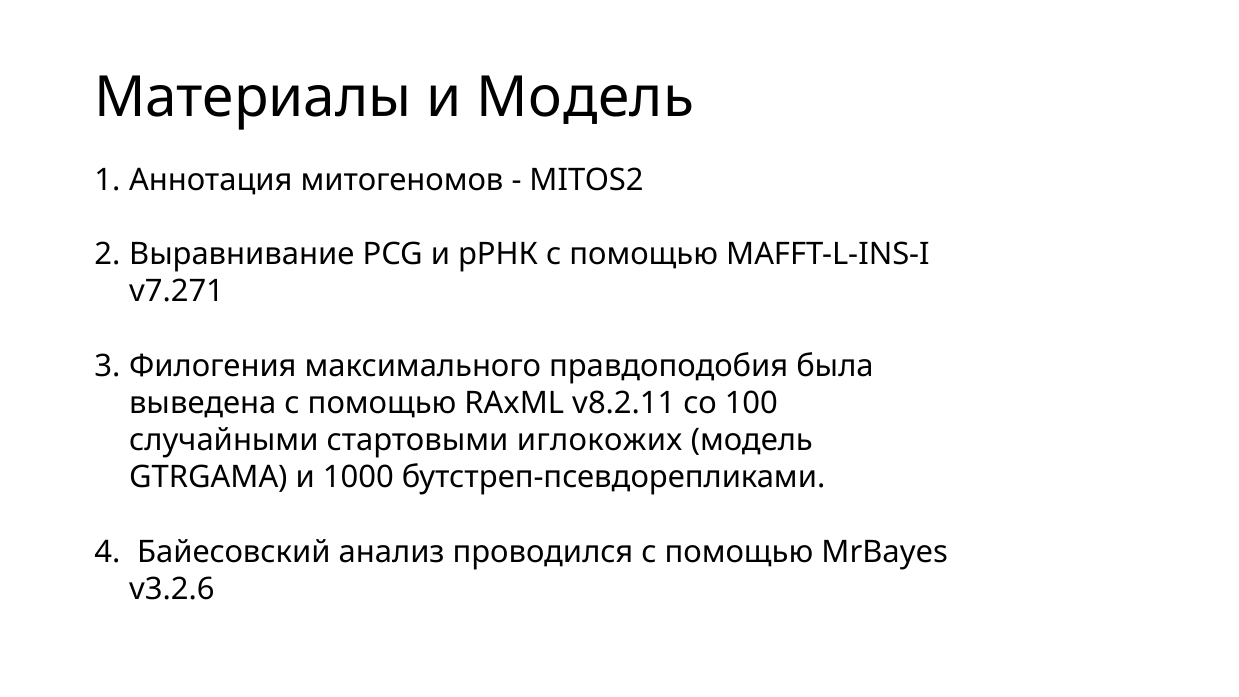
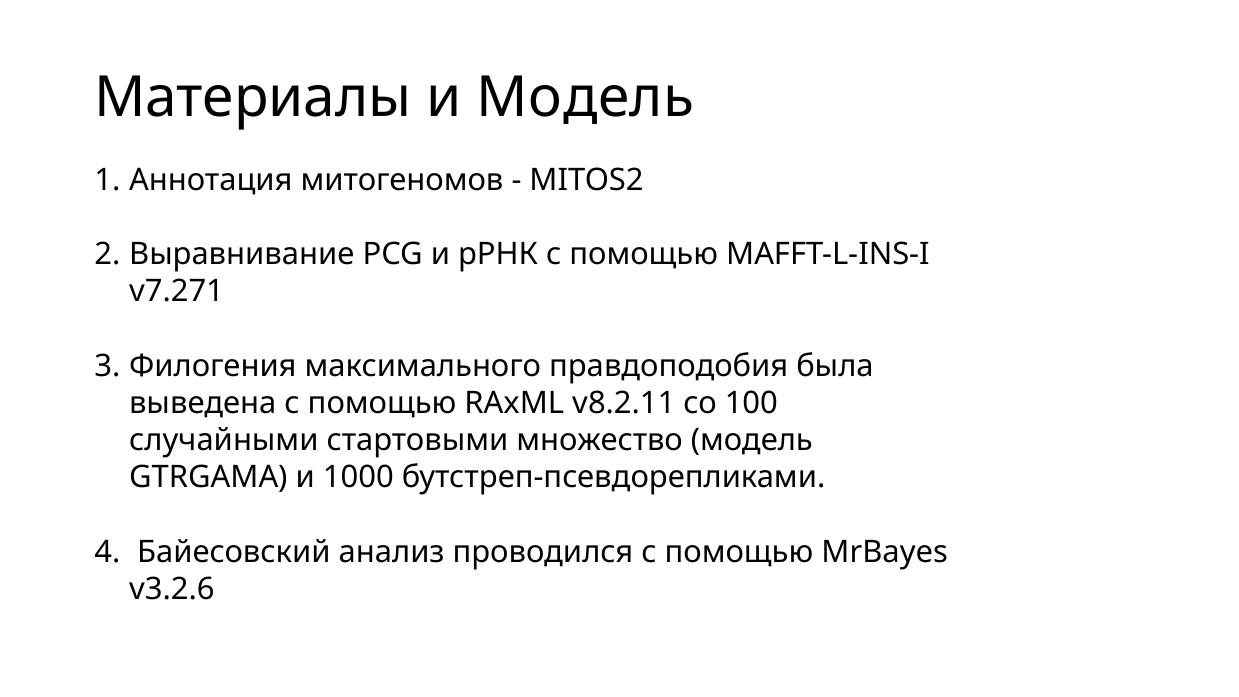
иглокожих: иглокожих -> множество (600, 440)
